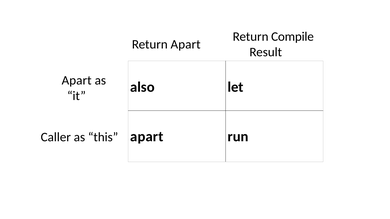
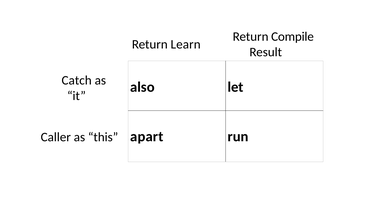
Return Apart: Apart -> Learn (186, 44)
Apart: Apart -> Catch (77, 80)
